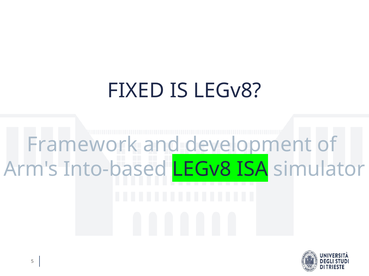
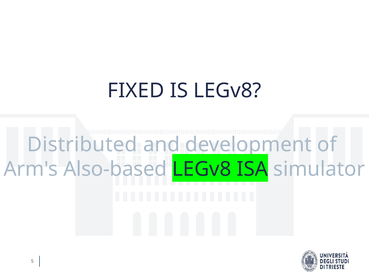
Framework: Framework -> Distributed (82, 145)
Into-based: Into-based -> Also-based (115, 170)
